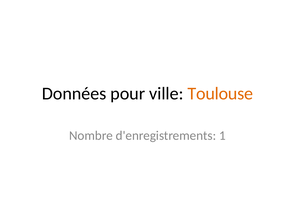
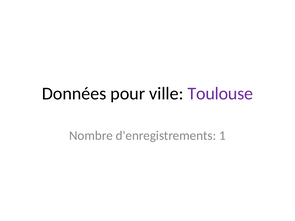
Toulouse colour: orange -> purple (220, 94)
